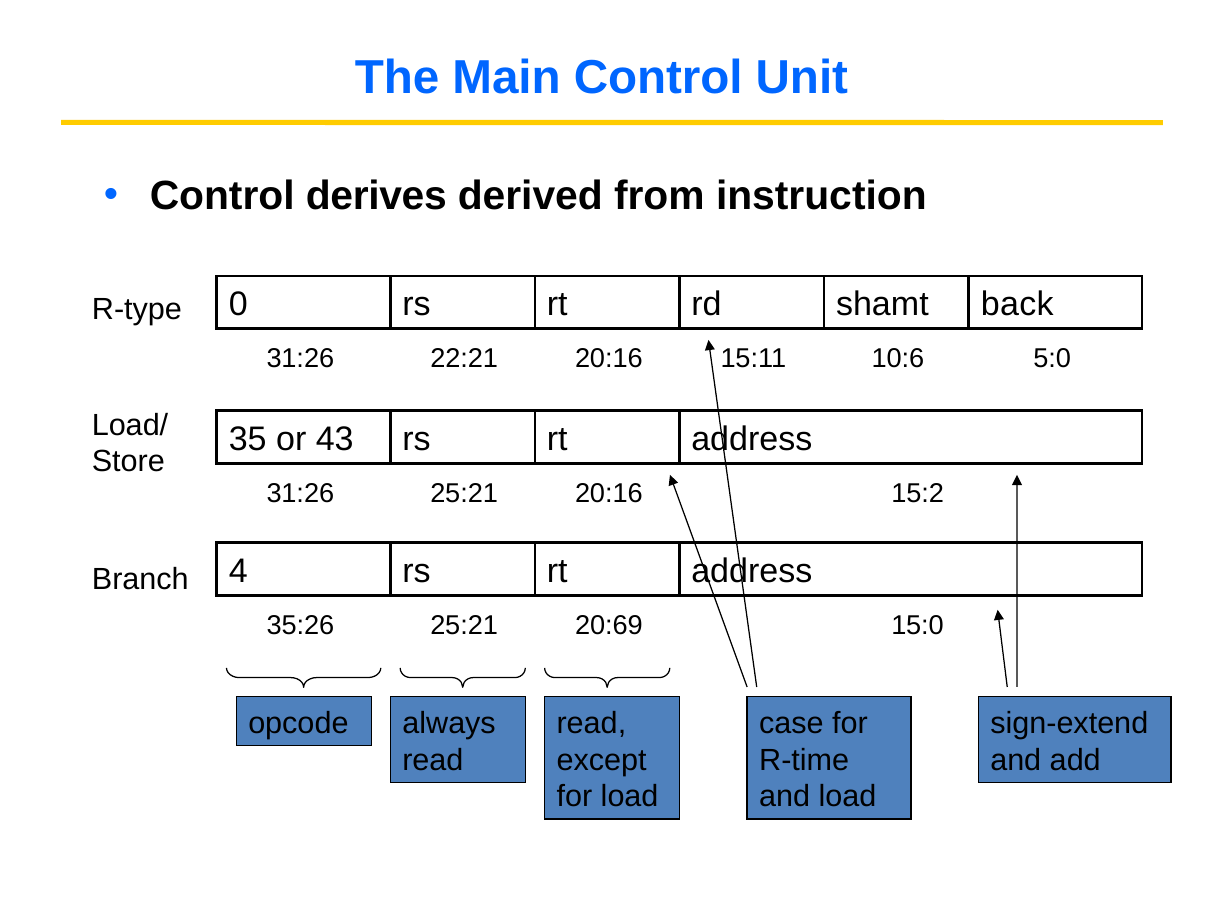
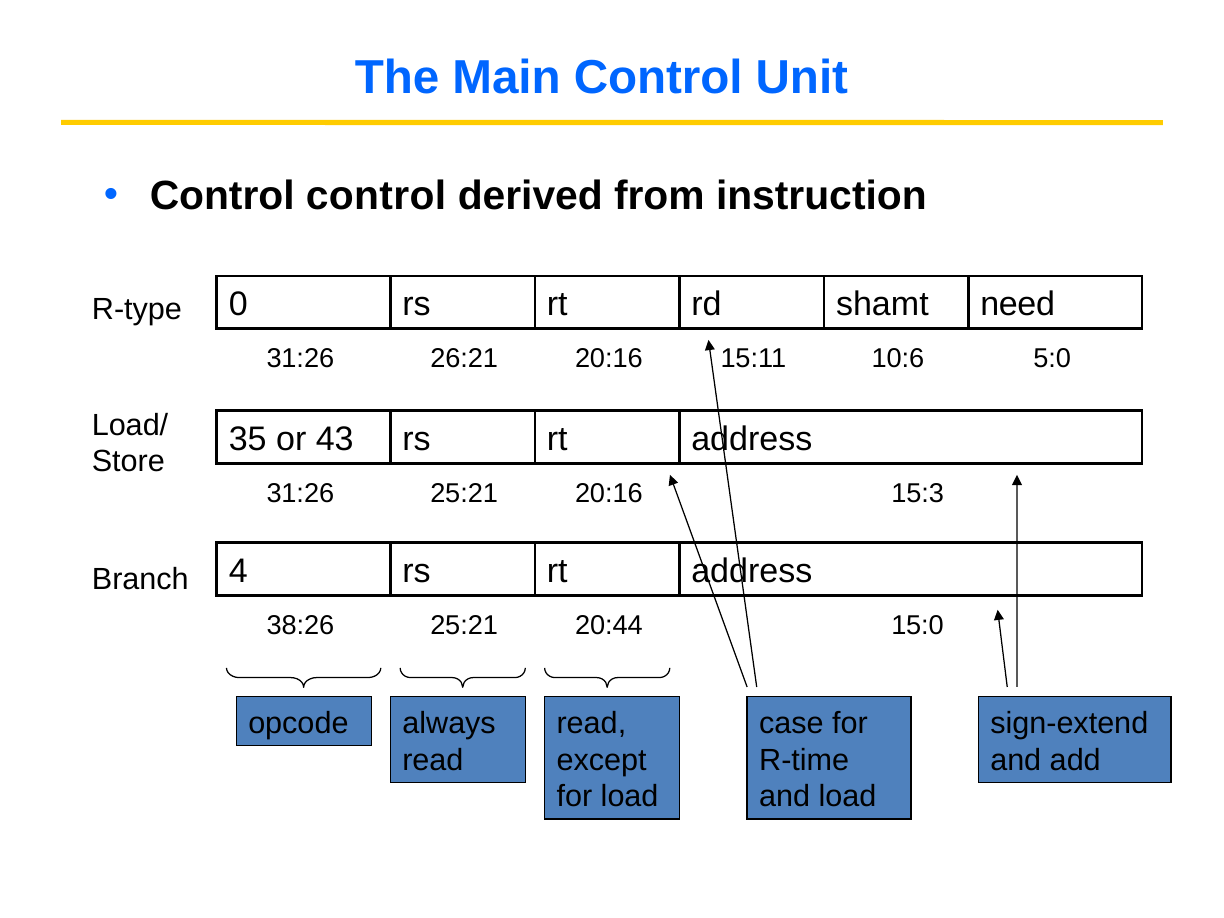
Control derives: derives -> control (376, 196)
back: back -> need (1018, 305)
22:21: 22:21 -> 26:21 (464, 358)
15:2: 15:2 -> 15:3 (918, 493)
35:26: 35:26 -> 38:26 (300, 625)
20:69: 20:69 -> 20:44 (609, 625)
